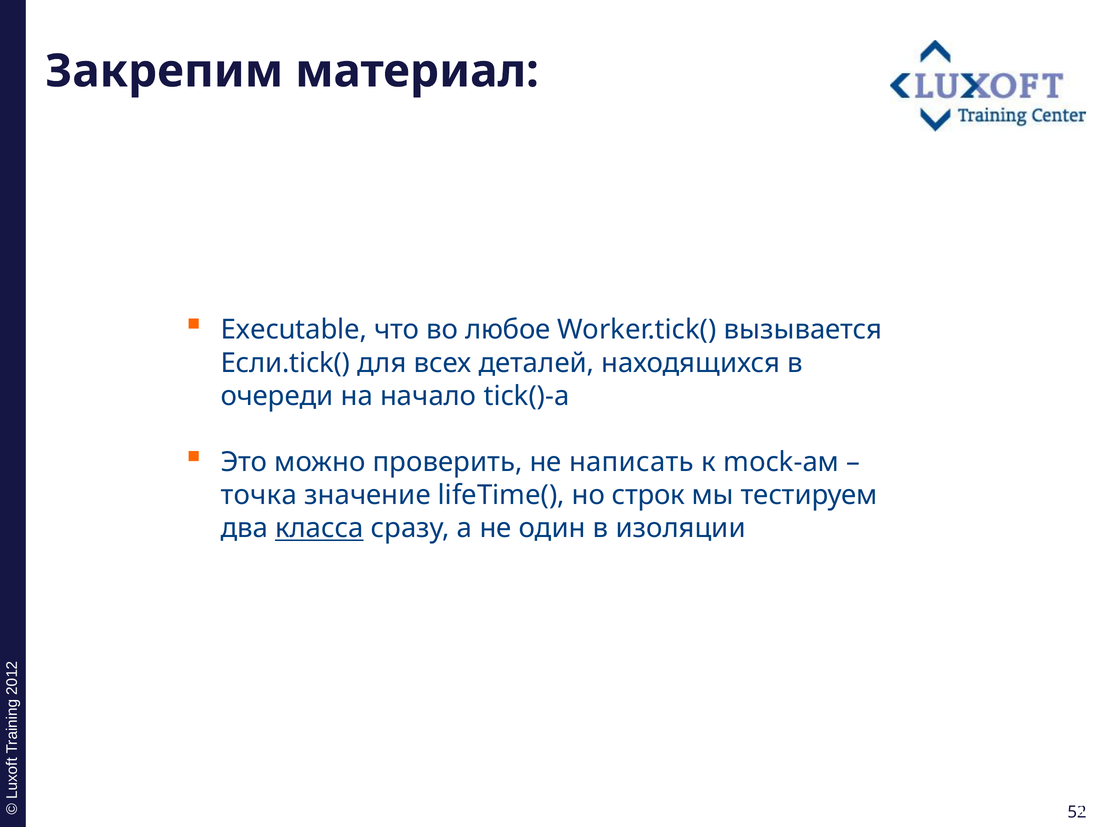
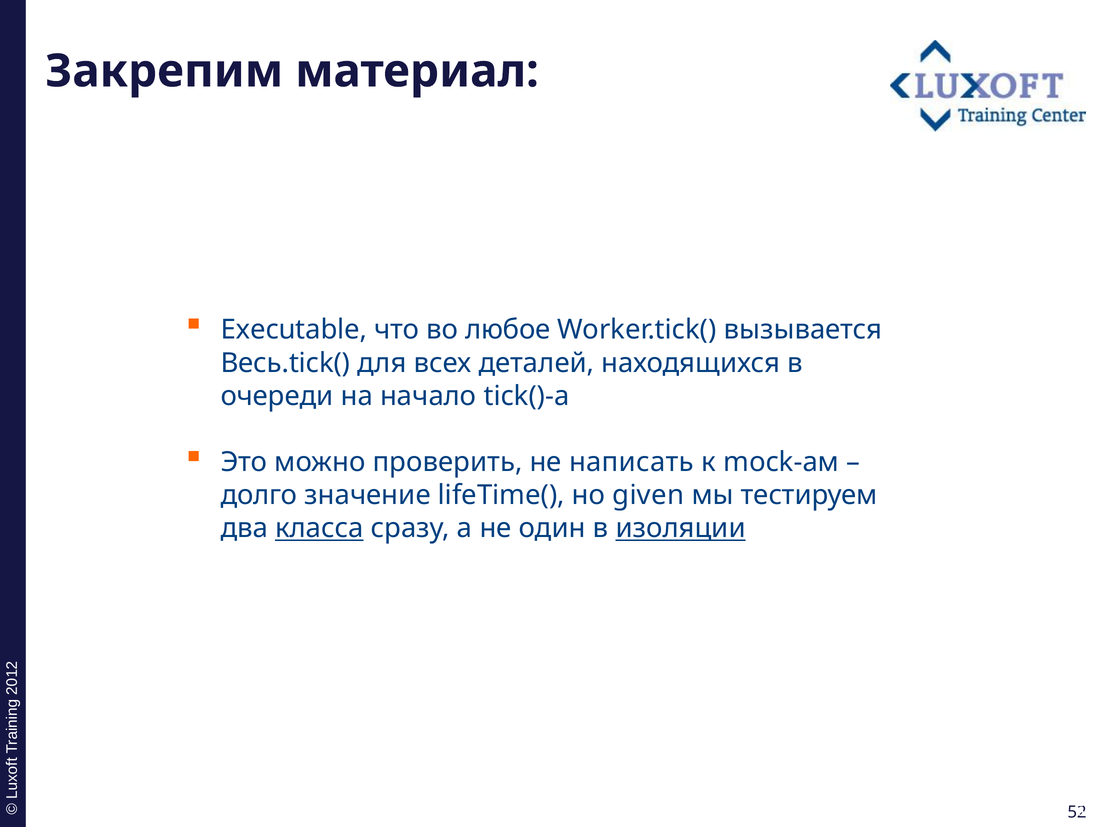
Если.tick(: Если.tick( -> Весь.tick( (285, 363)
точка: точка -> долго (259, 495)
строк: строк -> given (648, 495)
изоляции underline: none -> present (681, 529)
